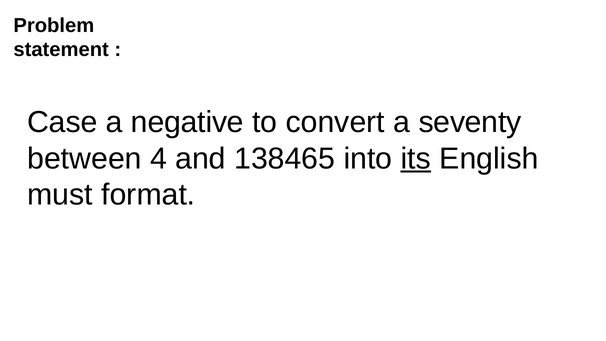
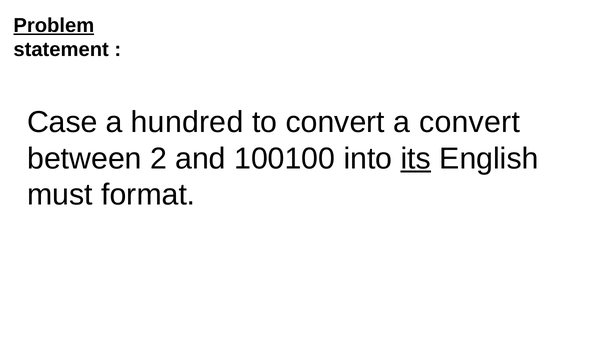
Problem underline: none -> present (54, 25)
negative: negative -> hundred (187, 122)
a seventy: seventy -> convert (470, 122)
4: 4 -> 2 (158, 159)
138465: 138465 -> 100100 (285, 159)
